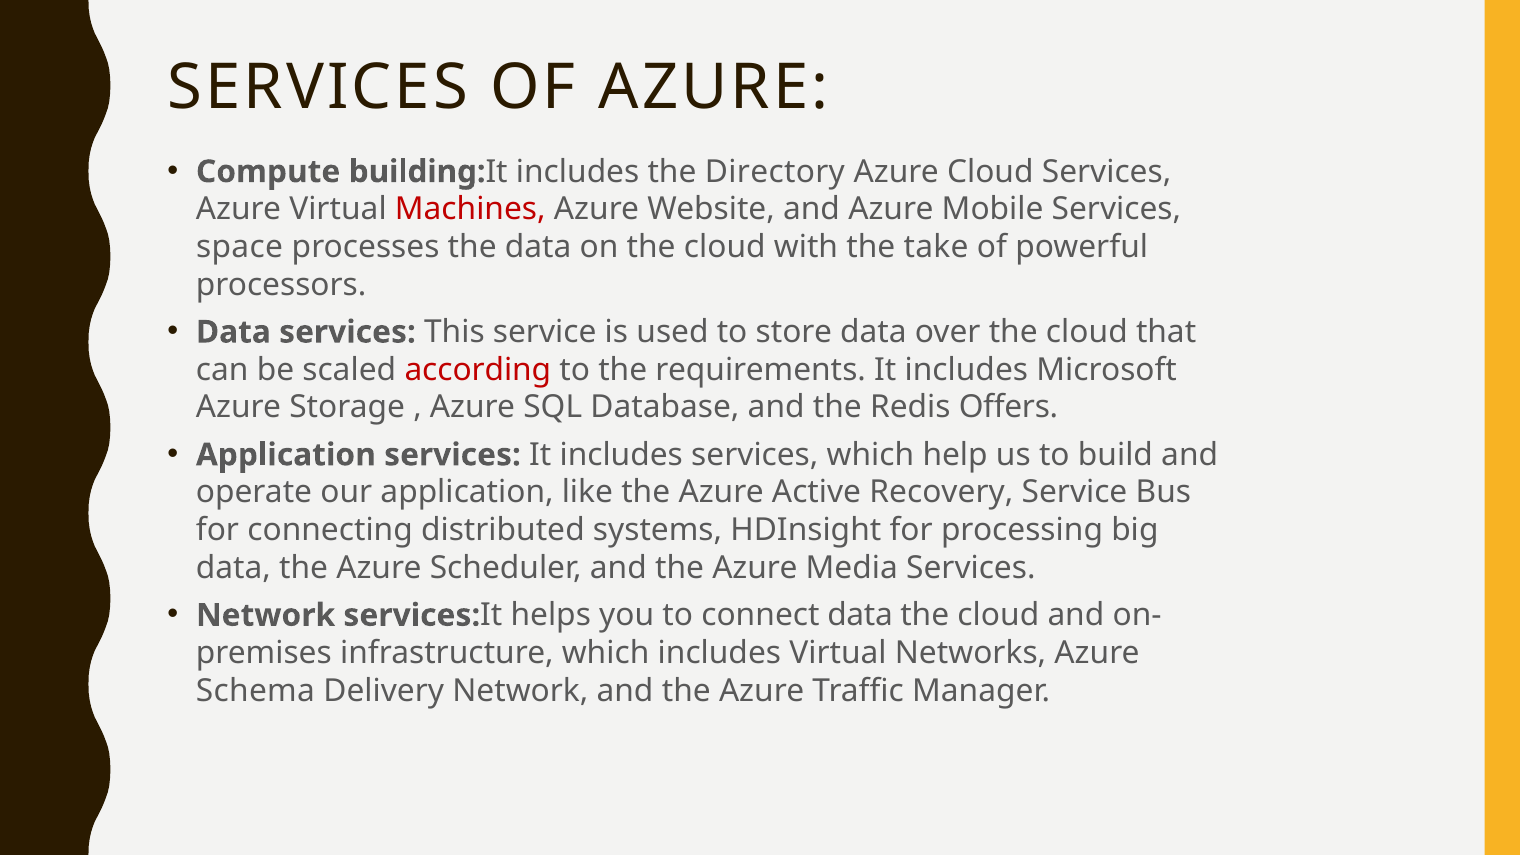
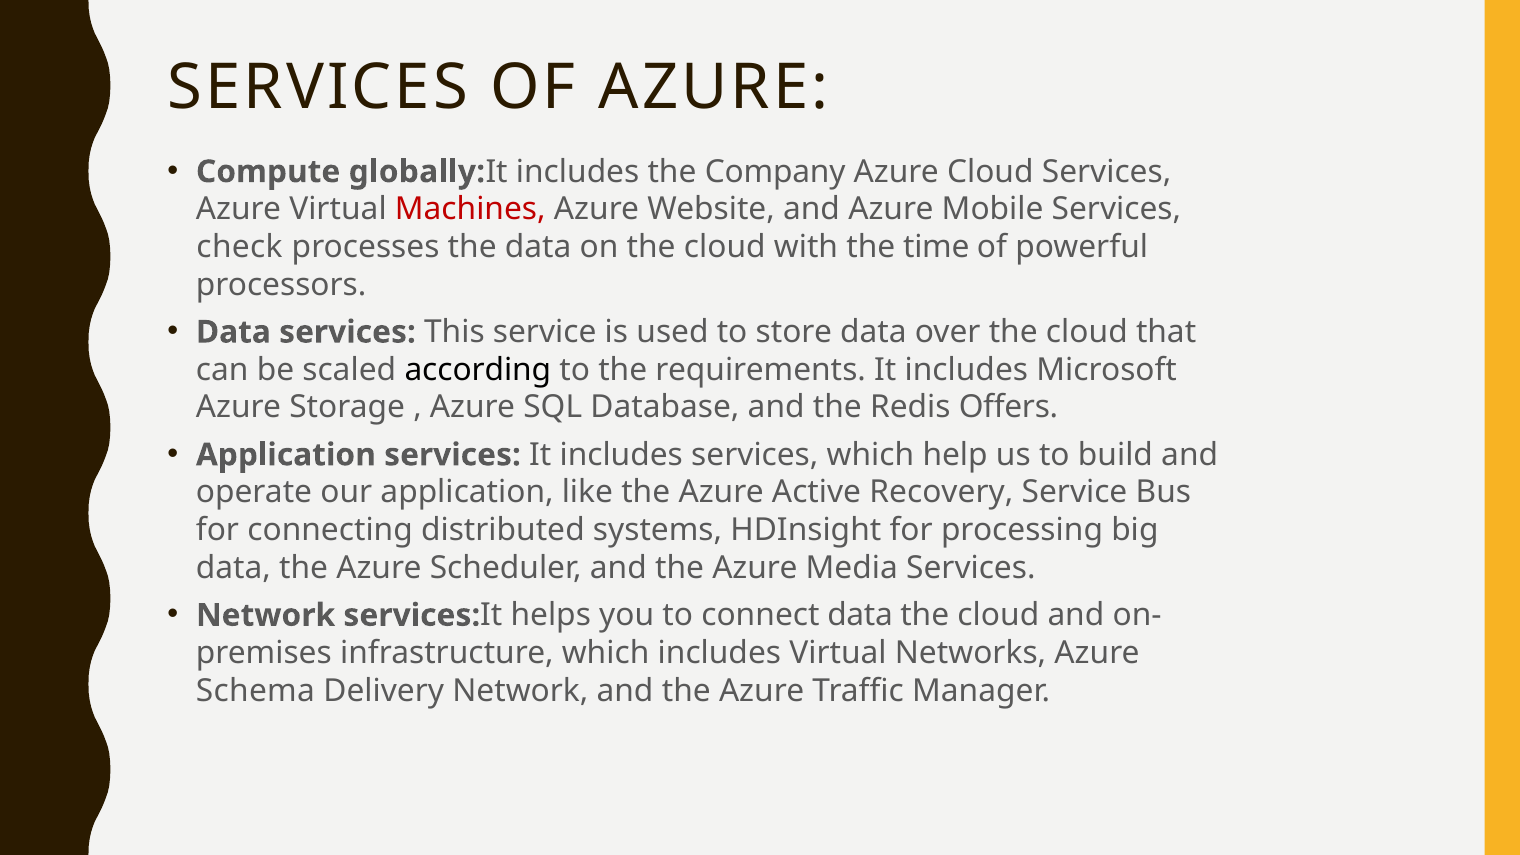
building: building -> globally (417, 172)
Directory: Directory -> Company (775, 172)
space: space -> check (240, 247)
take: take -> time (936, 247)
according colour: red -> black (478, 370)
